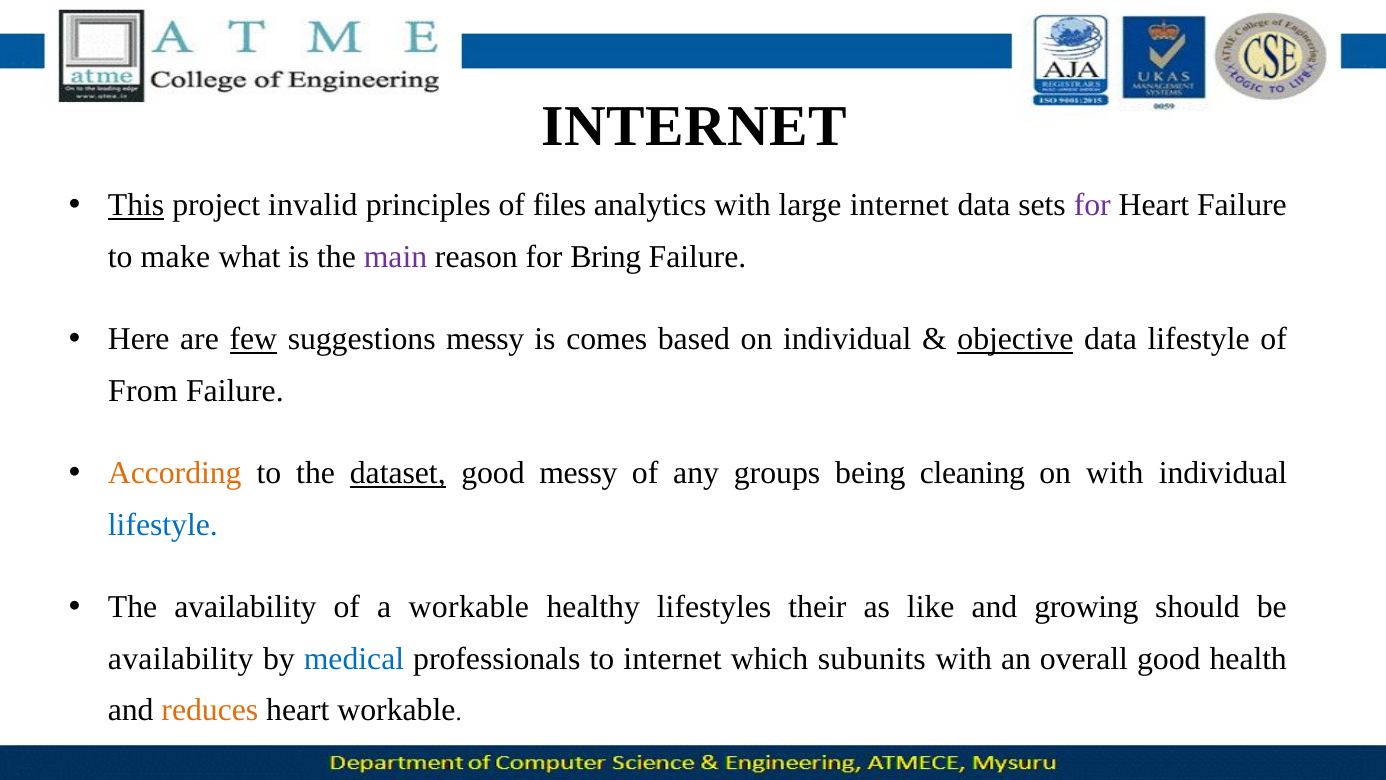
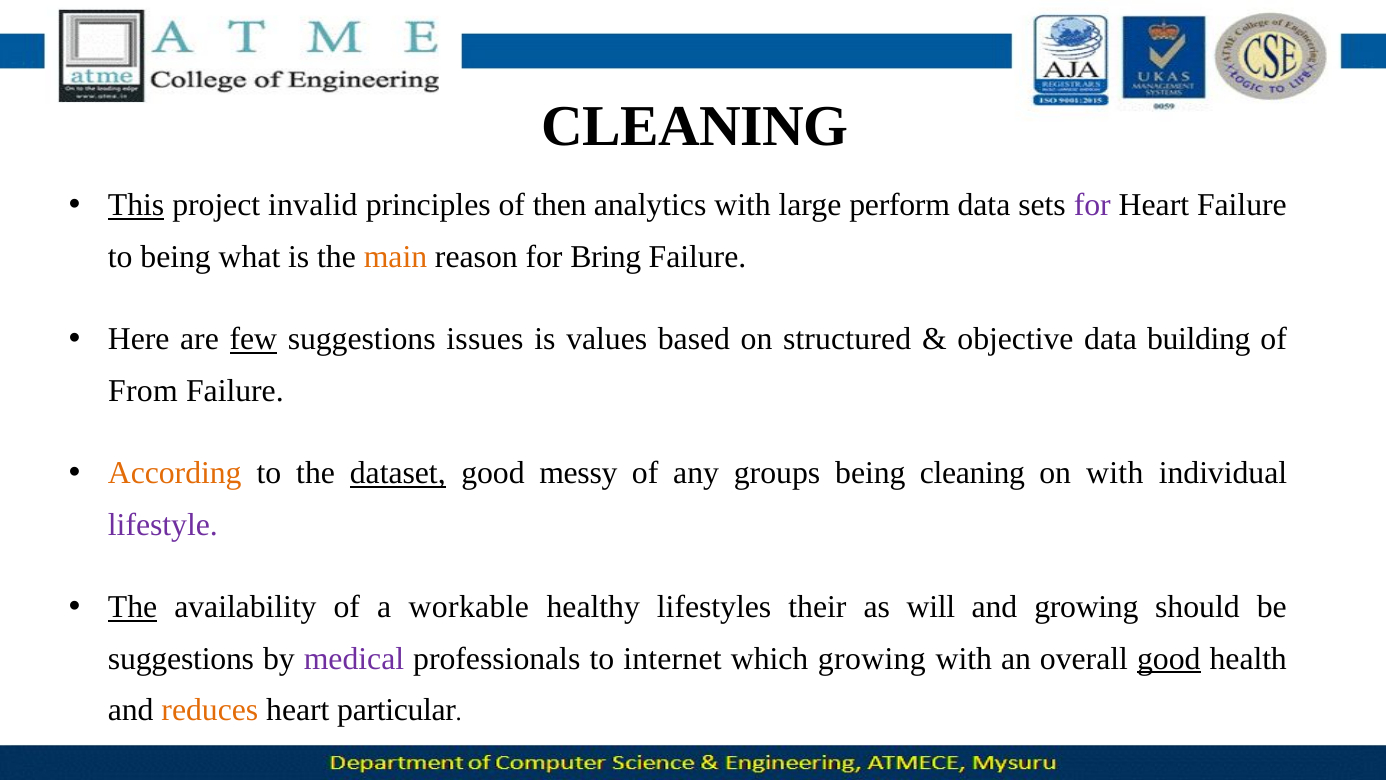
INTERNET: INTERNET -> CLEANING (695, 127)
files: files -> then (560, 205)
large internet: internet -> perform (900, 205)
to make: make -> being (176, 257)
main colour: purple -> orange (395, 257)
suggestions messy: messy -> issues (485, 339)
comes: comes -> values (607, 339)
on individual: individual -> structured (847, 339)
objective underline: present -> none (1015, 339)
data lifestyle: lifestyle -> building (1199, 339)
lifestyle colour: blue -> purple (163, 524)
The underline: none -> present (133, 607)
like: like -> will (931, 607)
availability: availability -> suggestions (181, 658)
medical colour: blue -> purple (354, 658)
which subunits: subunits -> growing (872, 658)
good underline: none -> present (1169, 658)
heart workable: workable -> particular (397, 710)
